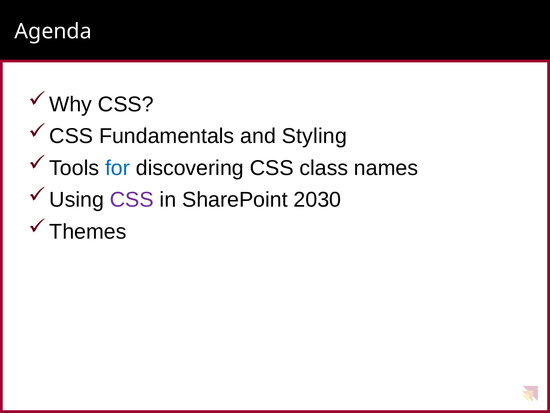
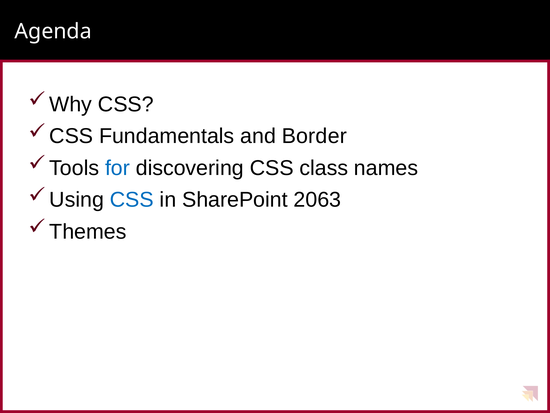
Styling: Styling -> Border (314, 136)
CSS colour: purple -> blue (132, 200)
2030: 2030 -> 2063 (317, 200)
